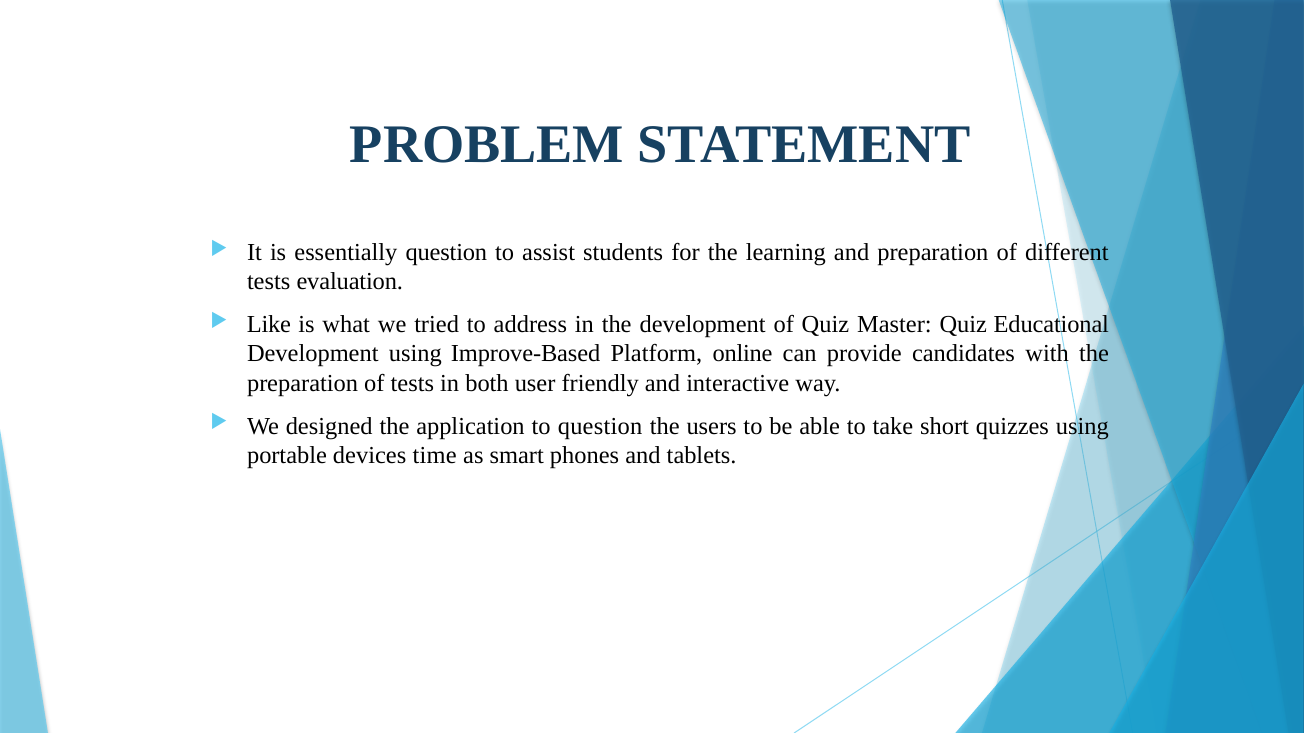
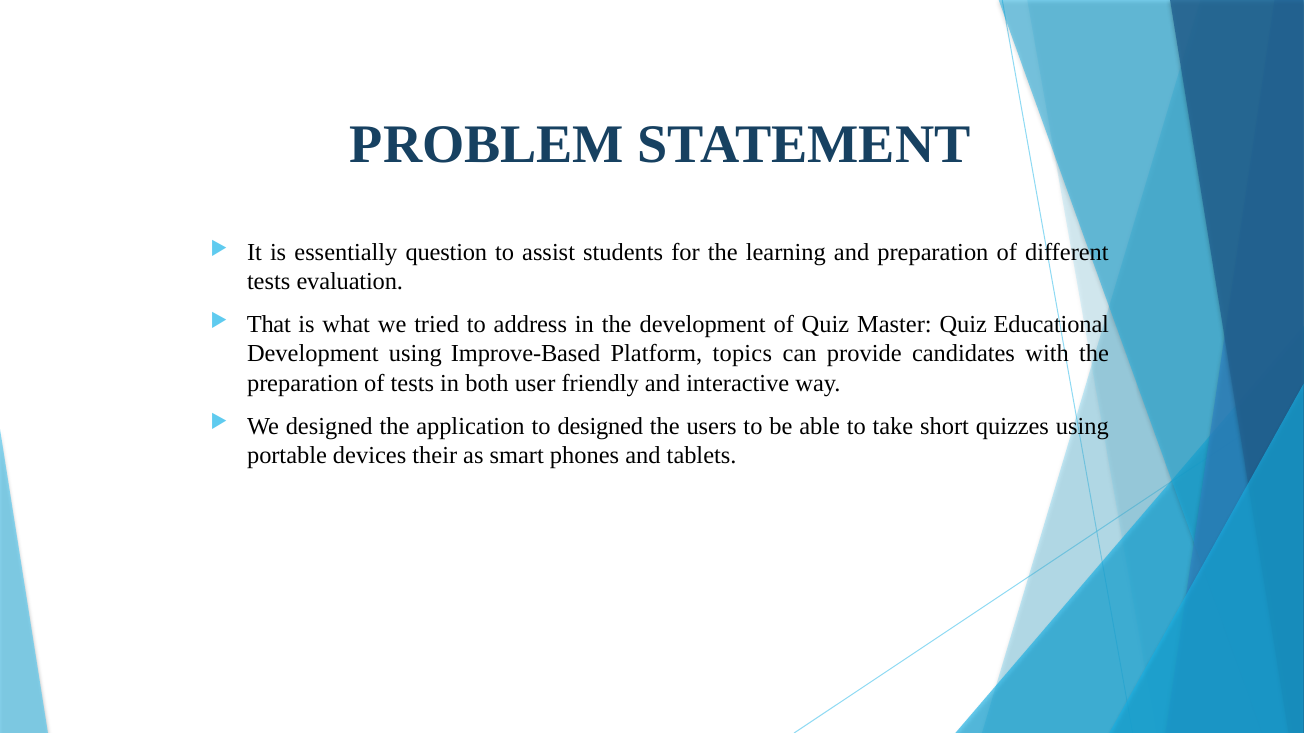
Like: Like -> That (269, 325)
online: online -> topics (742, 354)
to question: question -> designed (600, 426)
time: time -> their (435, 456)
